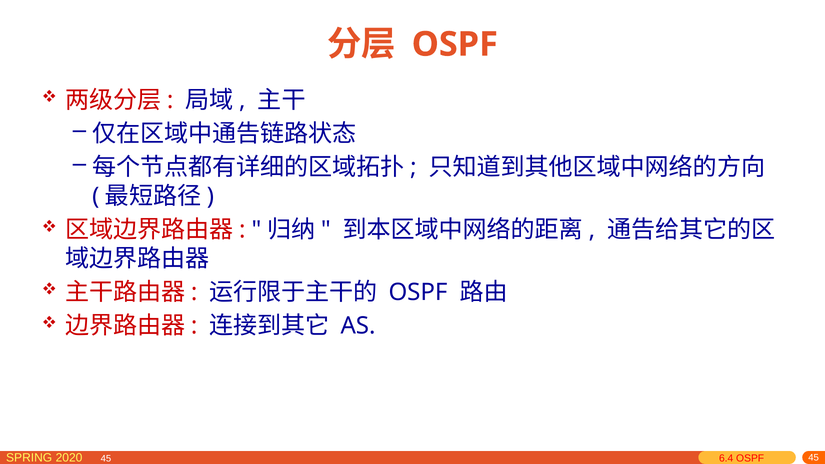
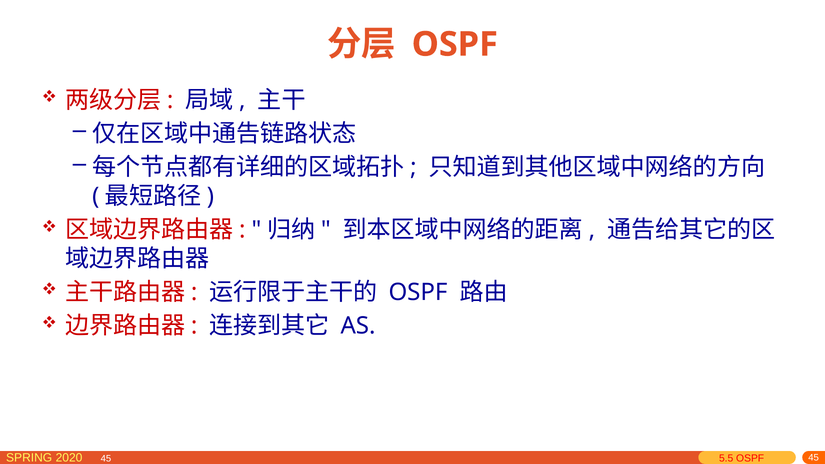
6.4: 6.4 -> 5.5 (726, 458)
